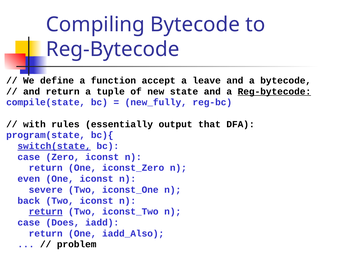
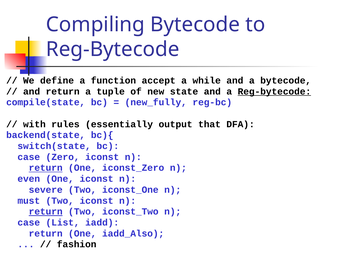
leave: leave -> while (207, 80)
program(state: program(state -> backend(state (46, 135)
switch(state underline: present -> none (54, 146)
return underline: none -> present (46, 168)
back: back -> must (29, 200)
Does: Does -> List (63, 222)
problem: problem -> fashion (77, 244)
